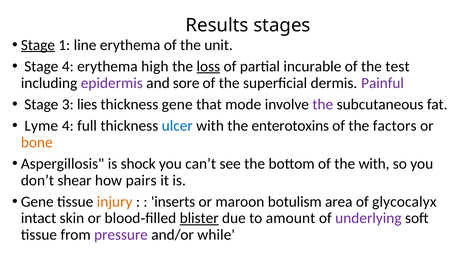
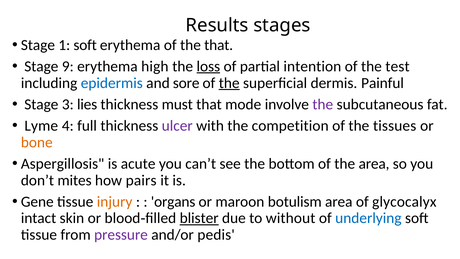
Stage underline: present -> none (38, 45)
1 line: line -> soft (85, 45)
the unit: unit -> that (219, 45)
Stage 4: 4 -> 9 (68, 66)
incurable: incurable -> intention (312, 66)
epidermis colour: purple -> blue (112, 83)
the underline: none -> present (229, 83)
Painful colour: purple -> black (383, 83)
thickness gene: gene -> must (177, 104)
ulcer colour: blue -> purple (177, 126)
enterotoxins: enterotoxins -> competition (290, 126)
factors: factors -> tissues (395, 126)
shock: shock -> acute (138, 164)
the with: with -> area (374, 164)
shear: shear -> mites (75, 180)
inserts: inserts -> organs (173, 201)
amount: amount -> without (291, 218)
underlying colour: purple -> blue (368, 218)
while: while -> pedis (216, 235)
